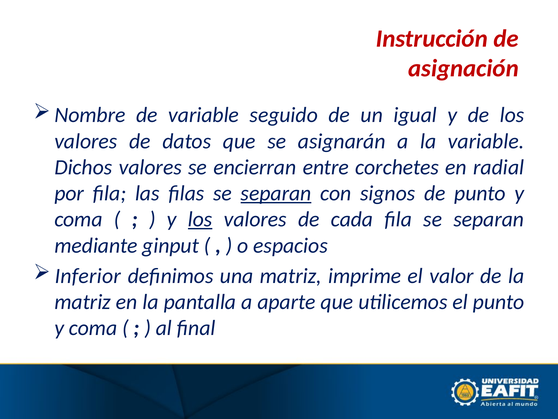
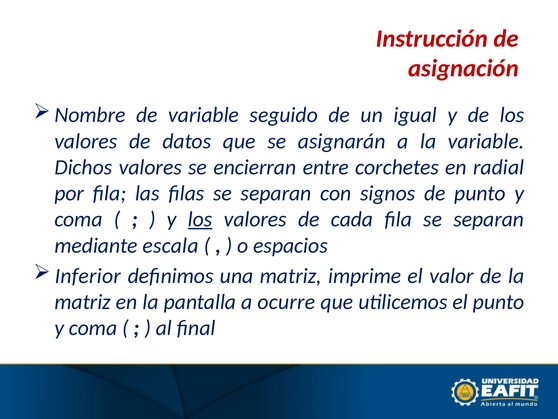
separan underline: present -> none (276, 193)
ginput: ginput -> escala (171, 245)
aparte: aparte -> ocurre (286, 302)
